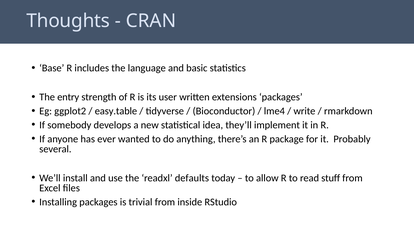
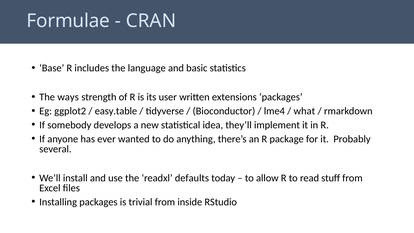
Thoughts: Thoughts -> Formulae (68, 21)
entry: entry -> ways (68, 97)
write: write -> what (304, 111)
